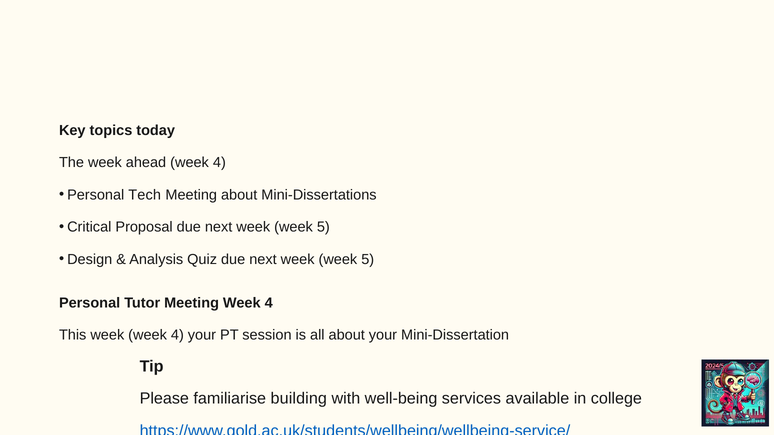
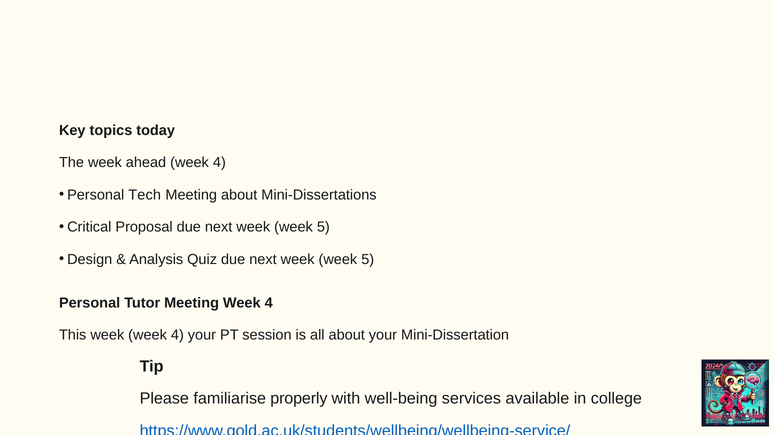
building: building -> properly (299, 399)
